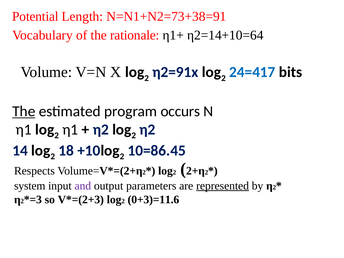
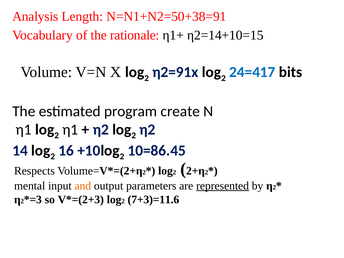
Potential: Potential -> Analysis (35, 16)
N=N1+N2=73+38=91: N=N1+N2=73+38=91 -> N=N1+N2=50+38=91 (166, 16)
η2=14+10=64: η2=14+10=64 -> η2=14+10=15 (225, 35)
The underline: present -> none (24, 111)
occurs: occurs -> create (180, 111)
18: 18 -> 16 (66, 151)
system: system -> mental (30, 186)
and colour: purple -> orange (83, 186)
0+3)=11.6: 0+3)=11.6 -> 7+3)=11.6 (153, 200)
